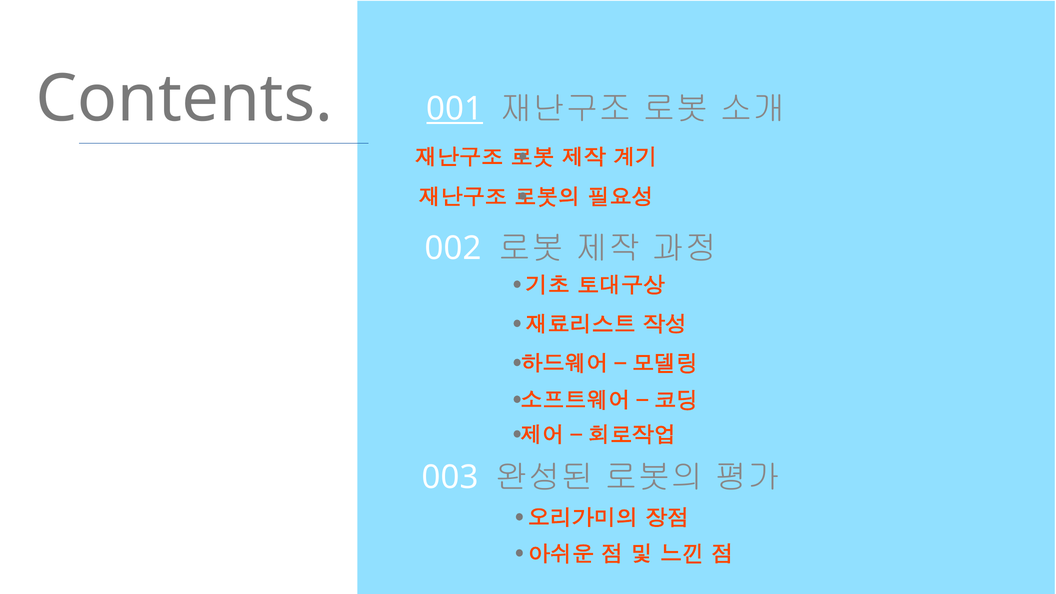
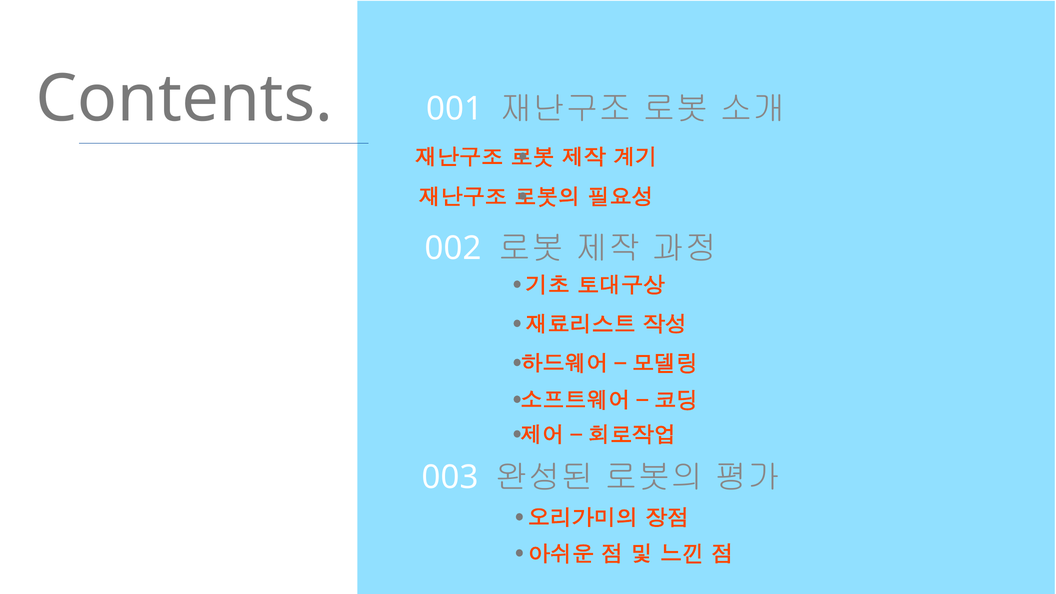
001 underline: present -> none (455, 109)
